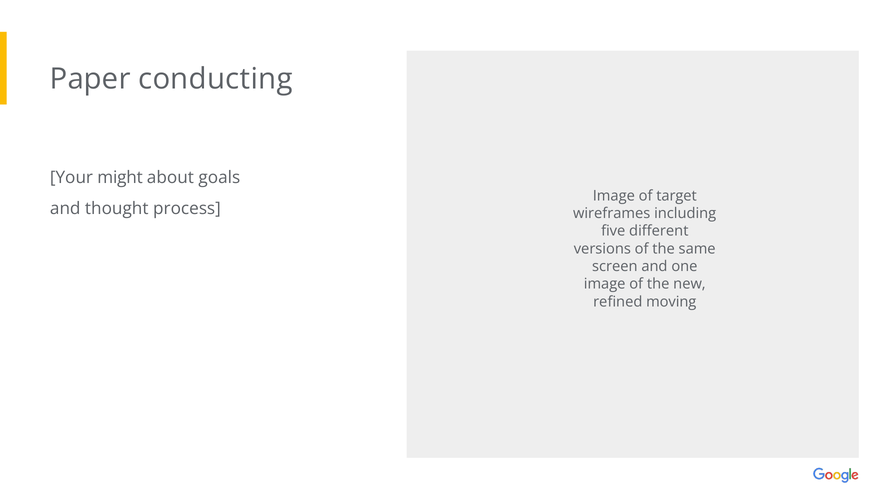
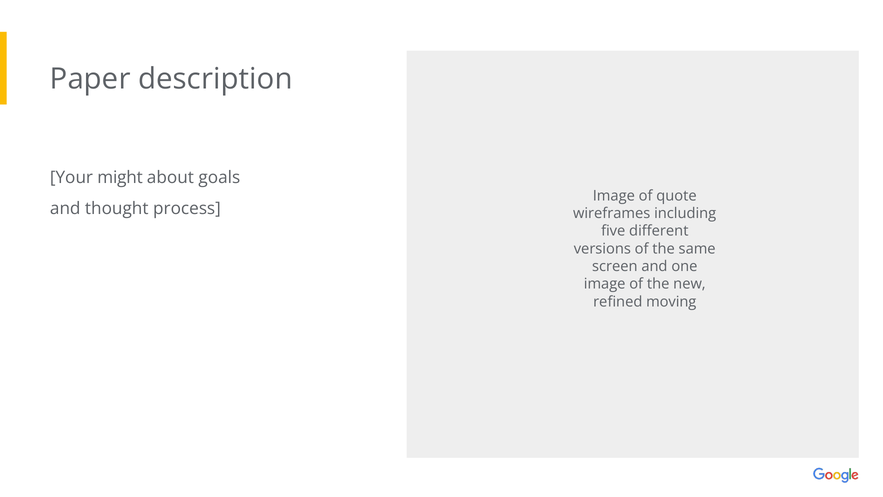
conducting: conducting -> description (215, 79)
target: target -> quote (676, 196)
